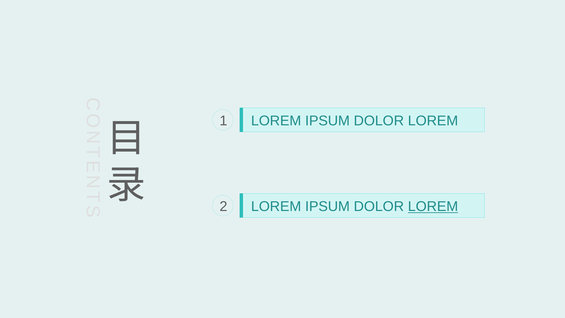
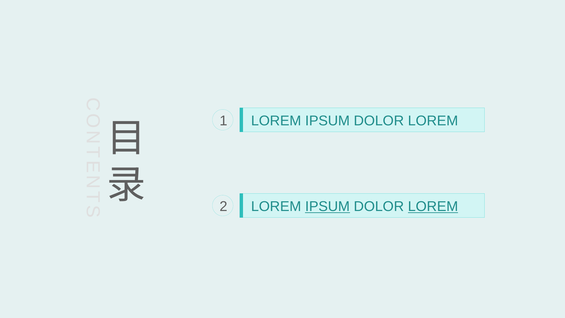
IPSUM underline: none -> present (327, 206)
